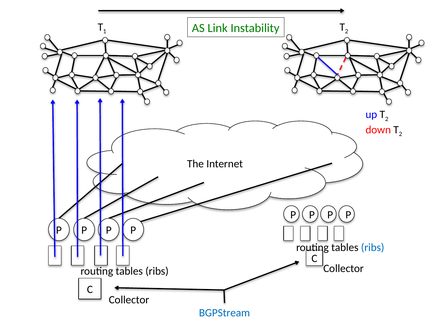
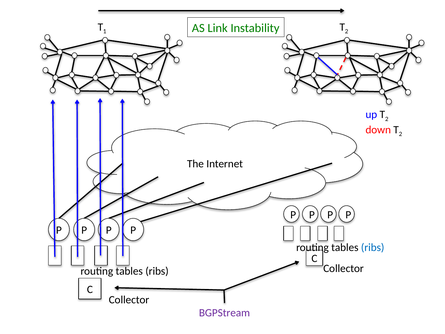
BGPStream colour: blue -> purple (225, 312)
